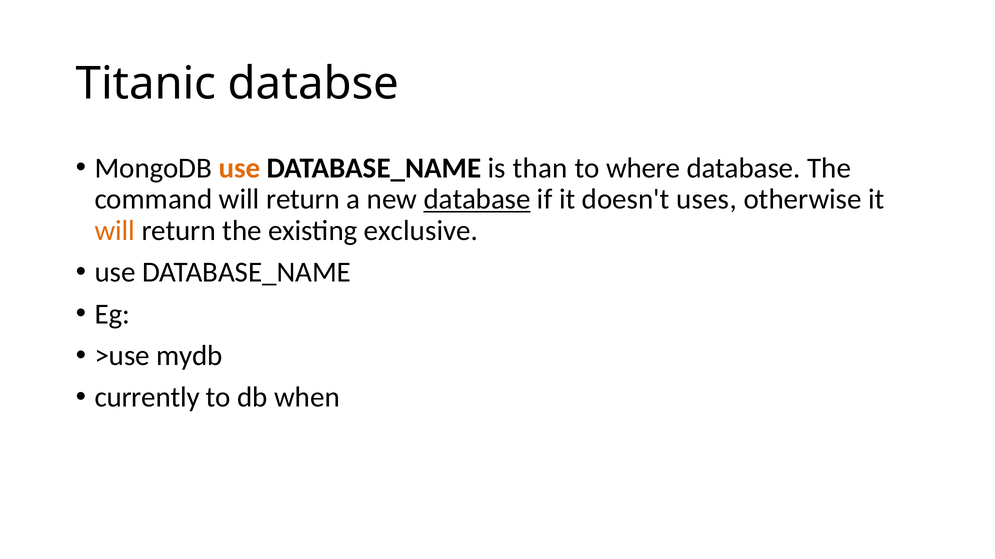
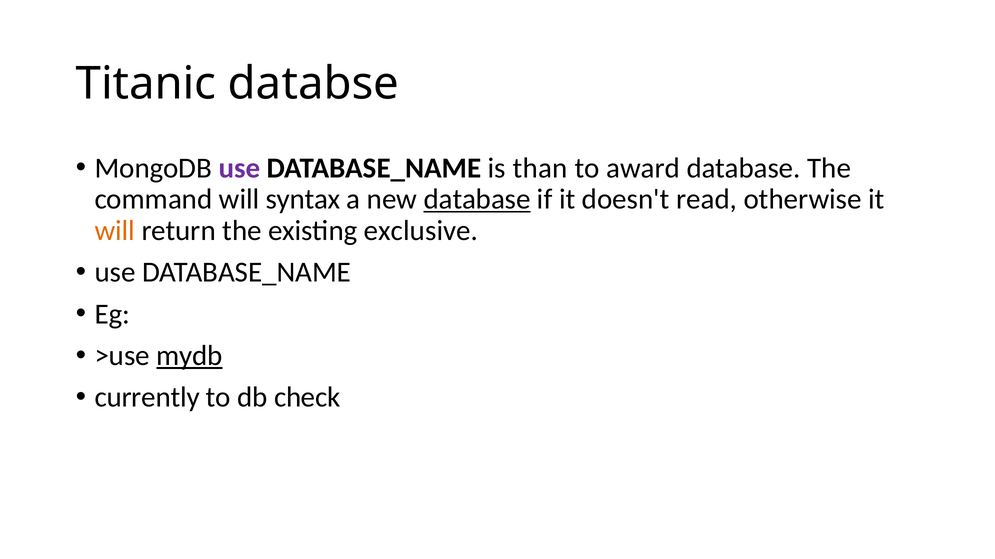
use colour: orange -> purple (239, 168)
where: where -> award (643, 168)
command will return: return -> syntax (303, 200)
uses: uses -> read (707, 200)
mydb underline: none -> present (189, 356)
when: when -> check (307, 398)
